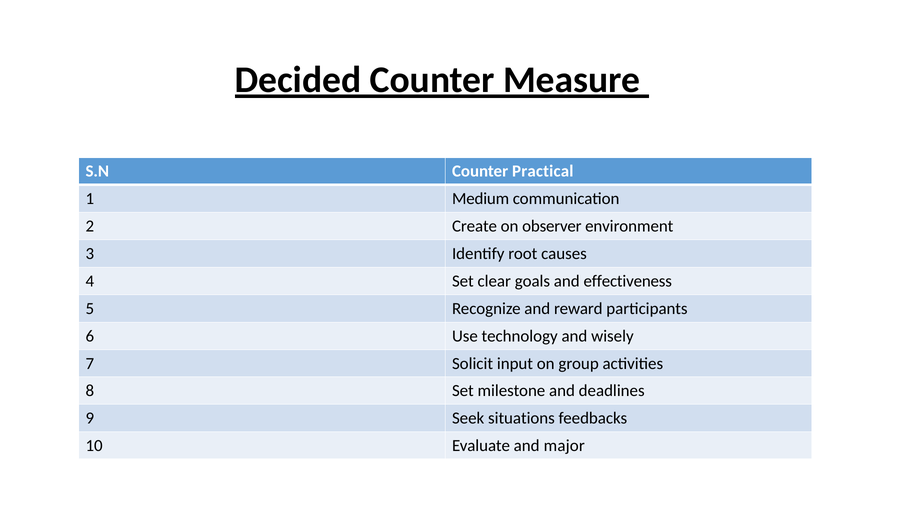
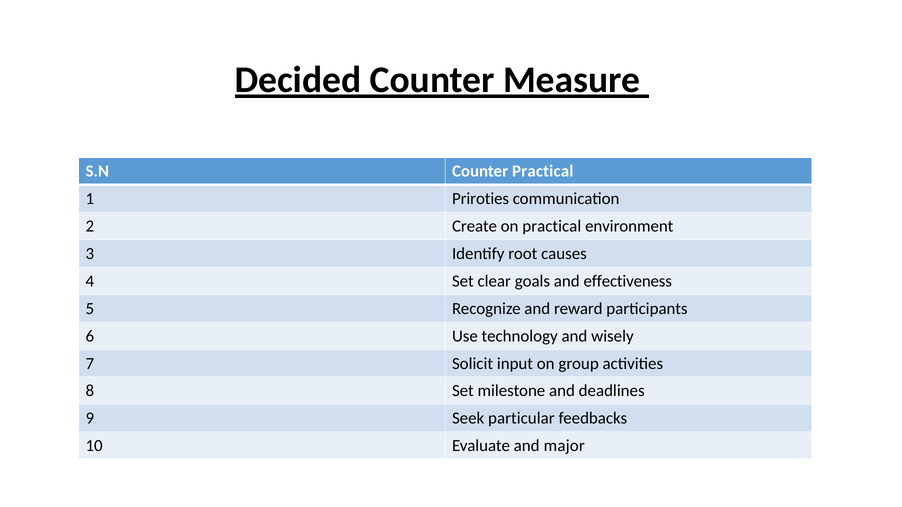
Medium: Medium -> Priroties (481, 199)
on observer: observer -> practical (552, 226)
situations: situations -> particular (521, 418)
